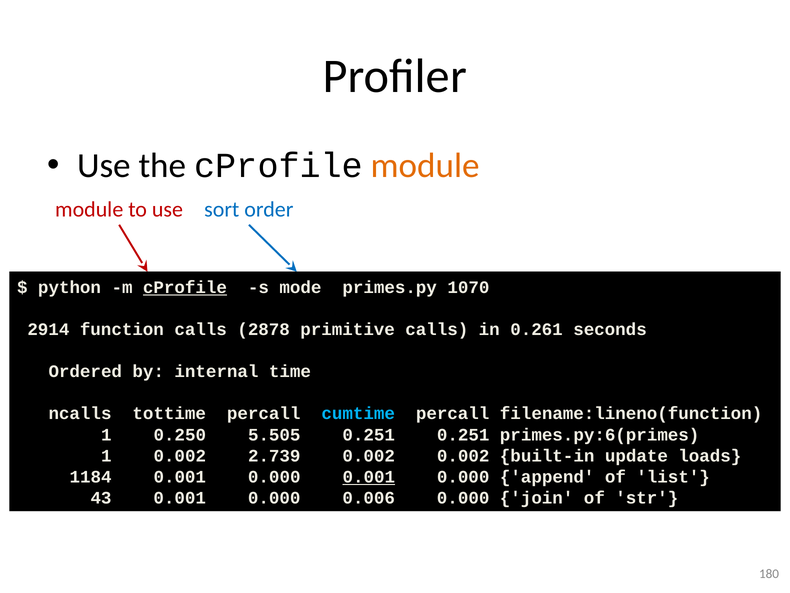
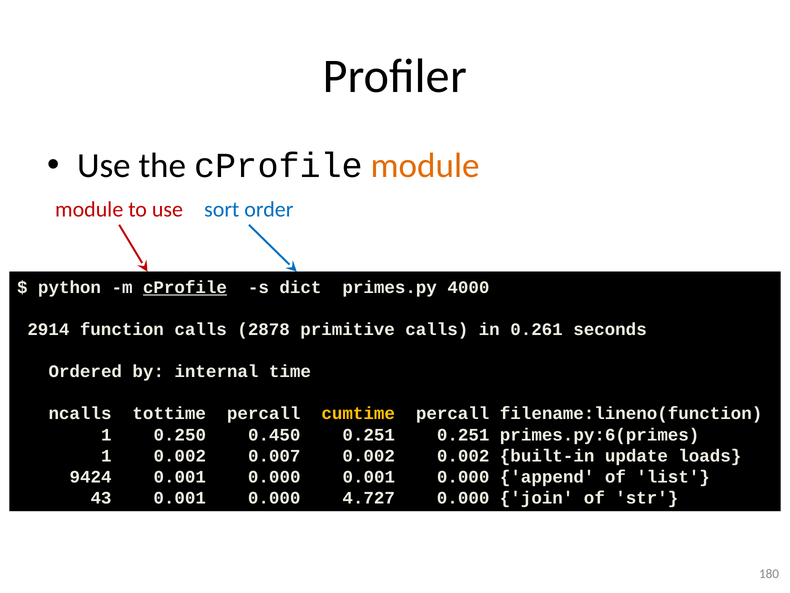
mode: mode -> dict (300, 287)
1070: 1070 -> 4000 (468, 287)
cumtime colour: light blue -> yellow (358, 413)
5.505: 5.505 -> 0.450 (274, 434)
2.739: 2.739 -> 0.007 (274, 455)
1184: 1184 -> 9424 (91, 477)
0.001 underline: present -> none (369, 477)
0.006: 0.006 -> 4.727 (369, 498)
